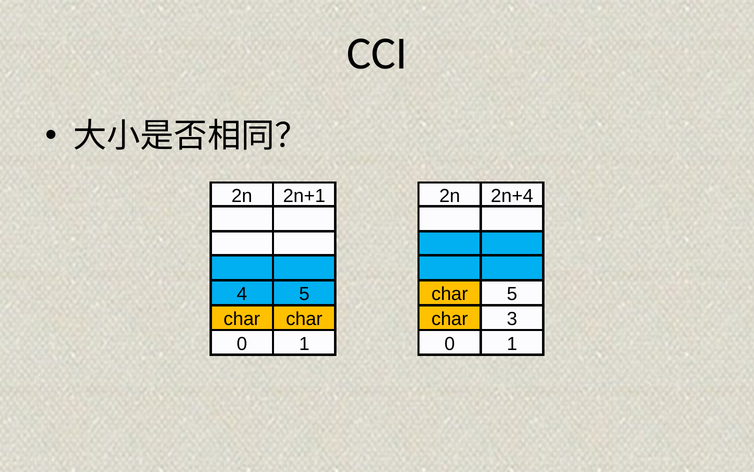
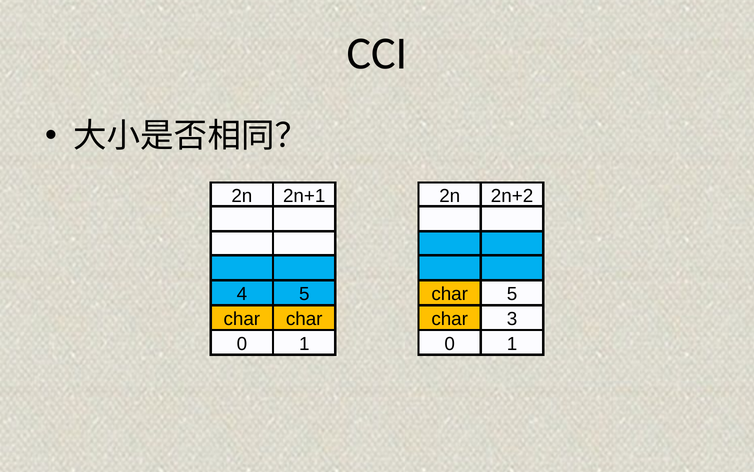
2n+4: 2n+4 -> 2n+2 (512, 196)
